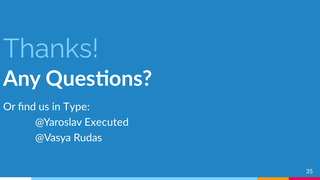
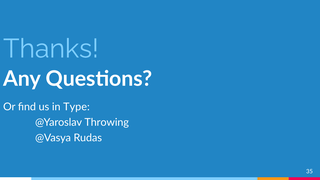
Executed: Executed -> Throwing (107, 122)
